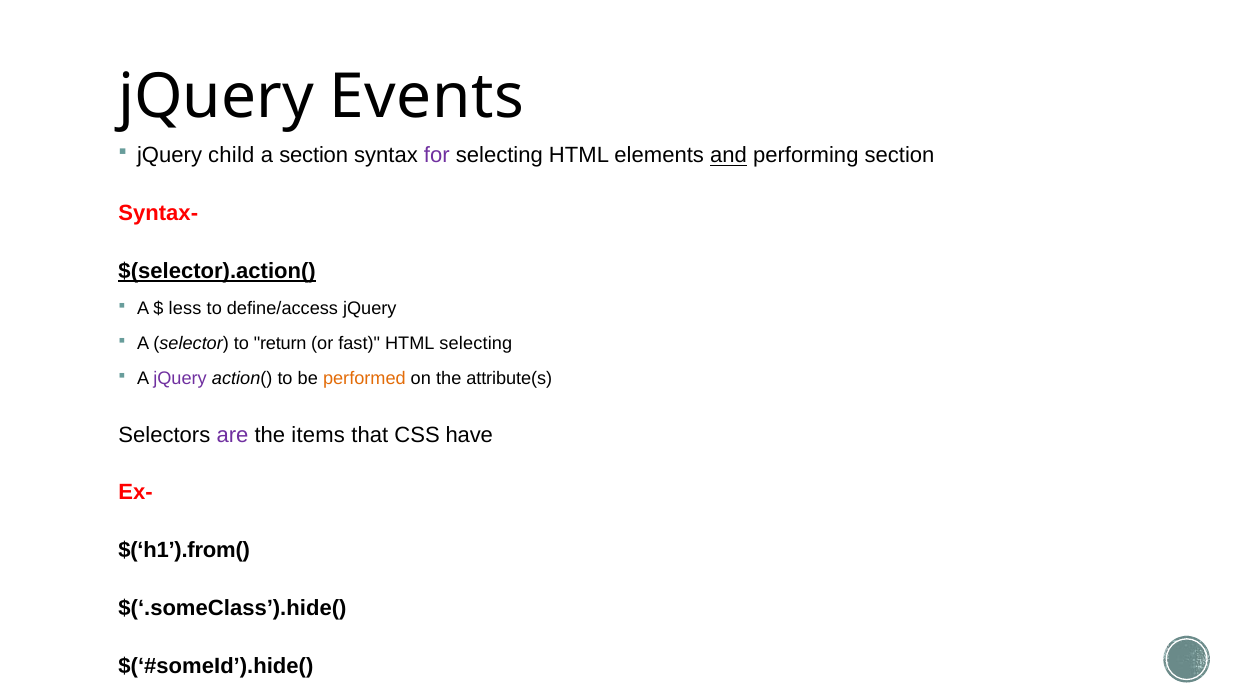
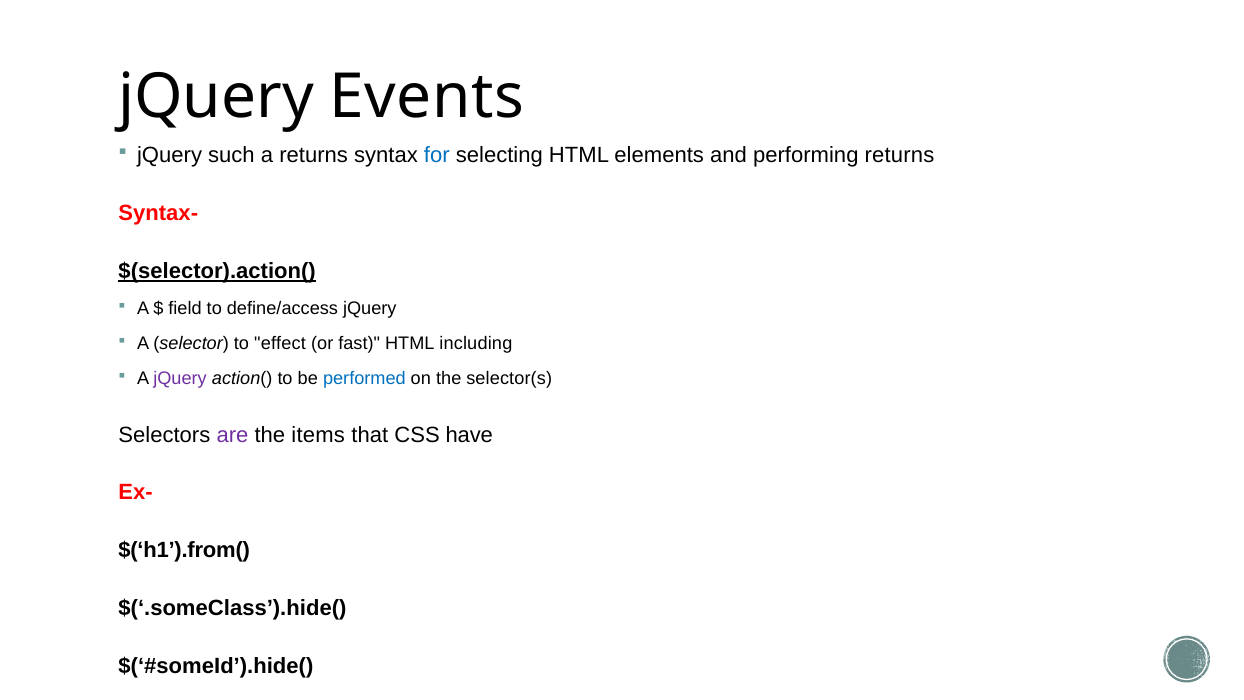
child: child -> such (231, 156)
a section: section -> returns (314, 156)
for colour: purple -> blue (437, 156)
and underline: present -> none (729, 156)
performing section: section -> returns (899, 156)
less: less -> field (185, 308)
return: return -> effect (280, 343)
HTML selecting: selecting -> including (476, 343)
performed colour: orange -> blue (364, 379)
attribute(s: attribute(s -> selector(s (509, 379)
